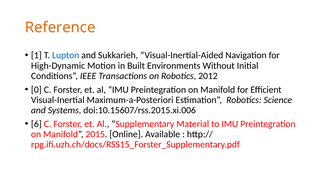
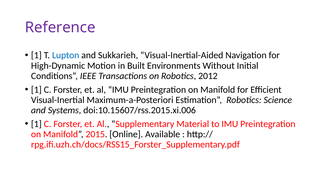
Reference colour: orange -> purple (60, 27)
0: 0 -> 1 (36, 90)
6: 6 -> 1 (36, 124)
